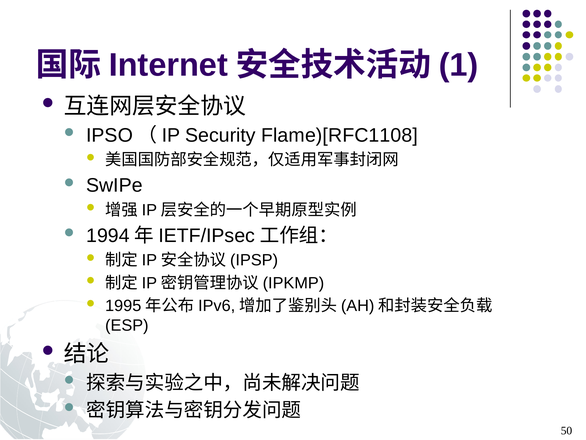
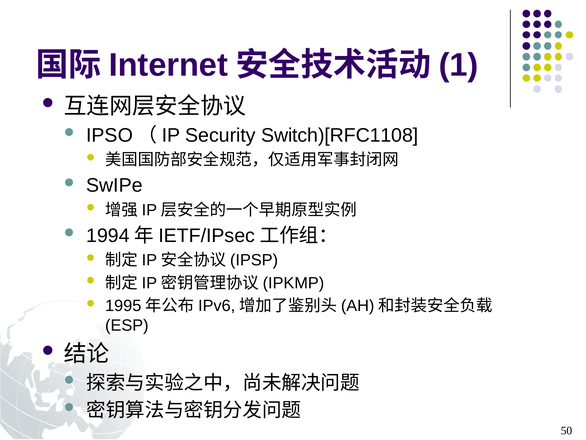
Flame)[RFC1108: Flame)[RFC1108 -> Switch)[RFC1108 (340, 135)
